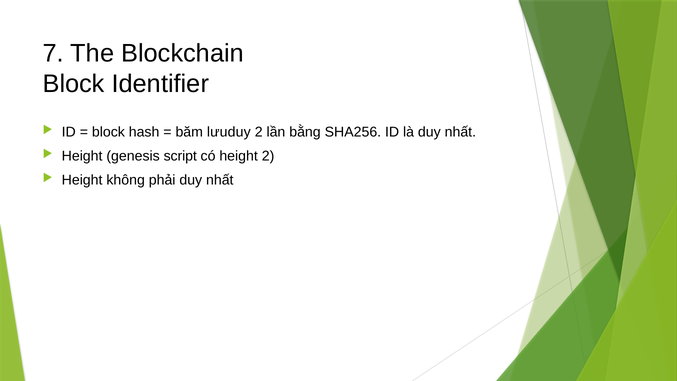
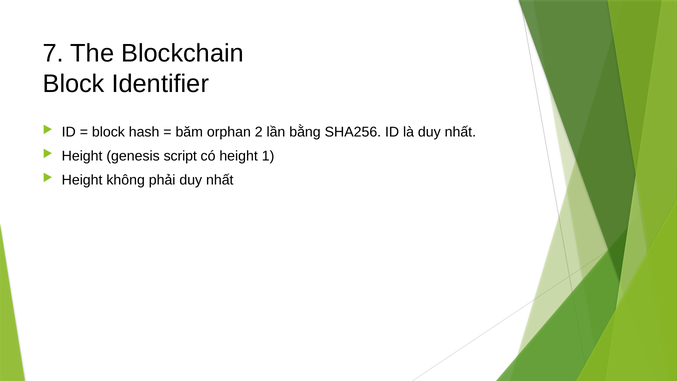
lưuduy: lưuduy -> orphan (229, 132)
height 2: 2 -> 1 (268, 156)
